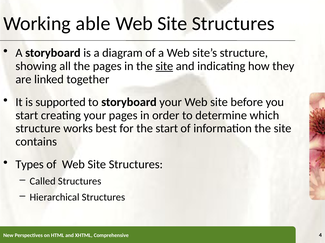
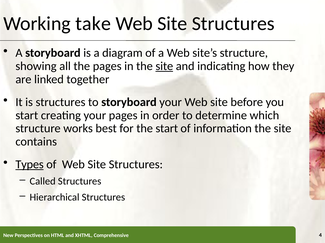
able: able -> take (93, 24)
is supported: supported -> structures (61, 102)
Types underline: none -> present (30, 165)
